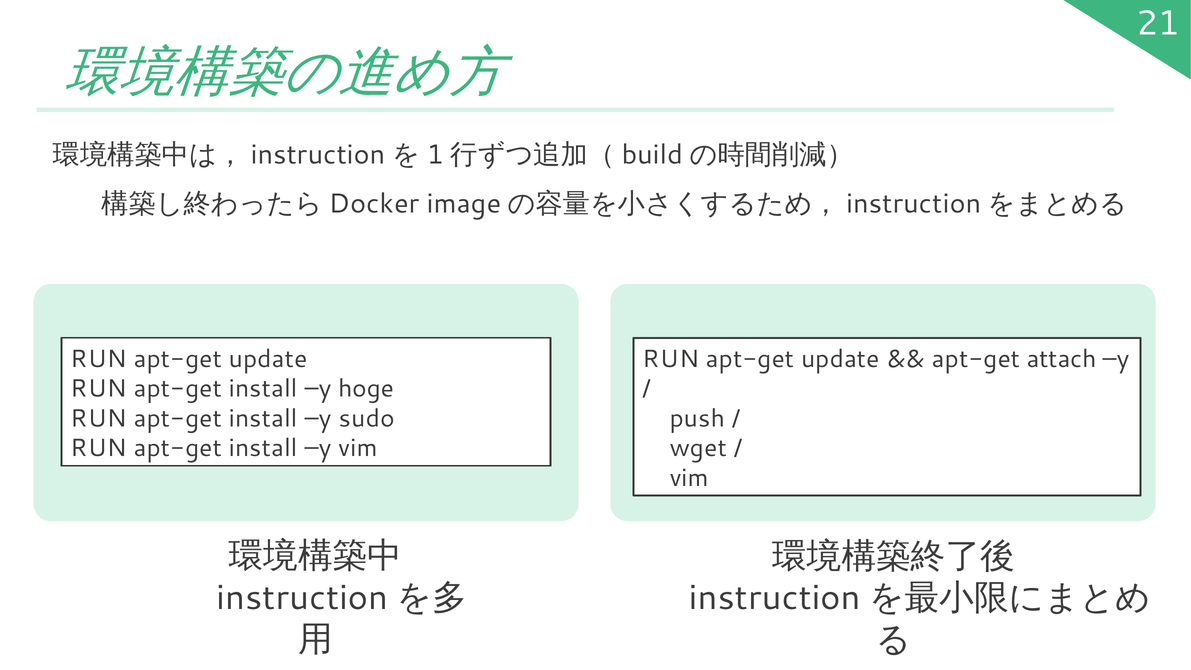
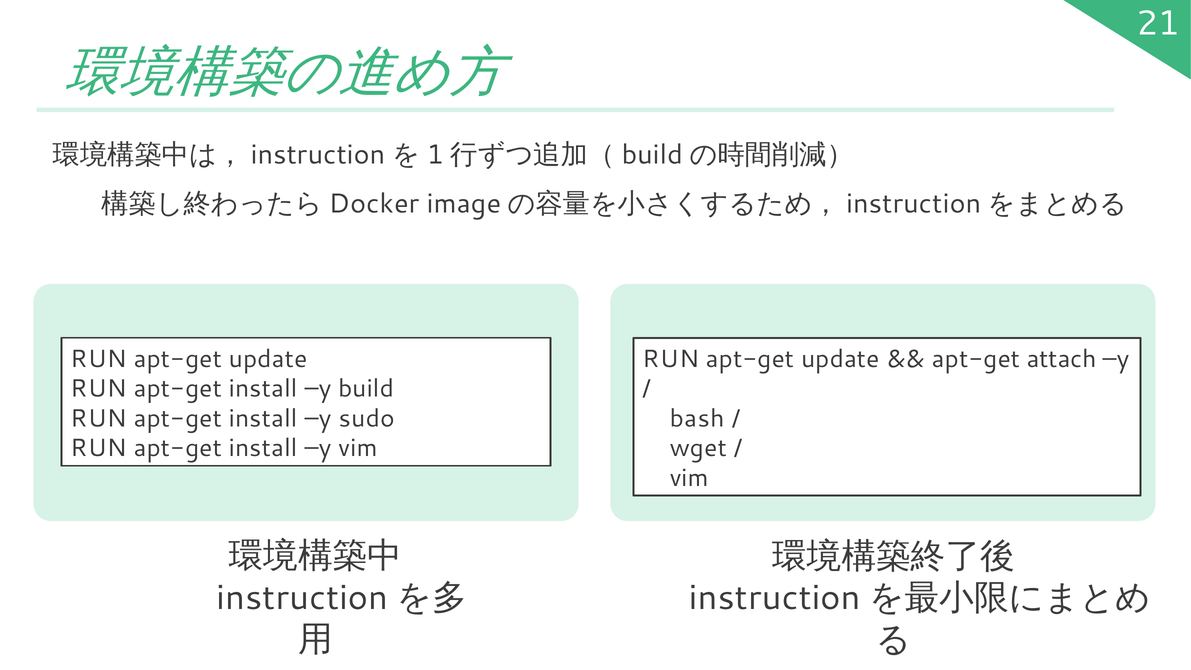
hoge: hoge -> build (366, 389)
push: push -> bash (697, 418)
